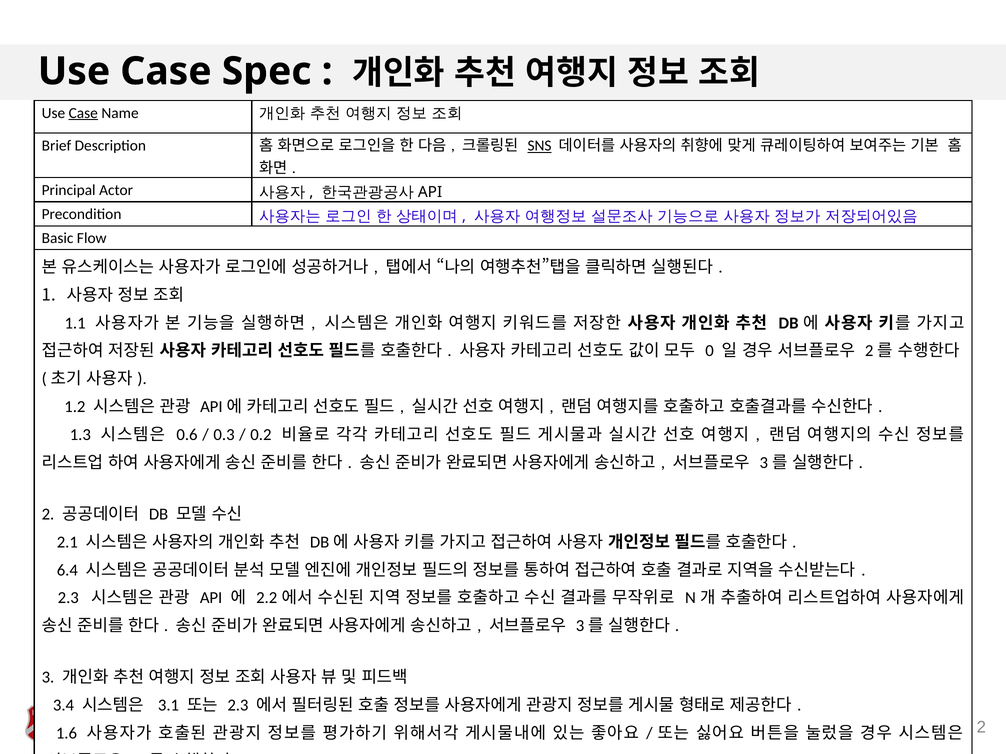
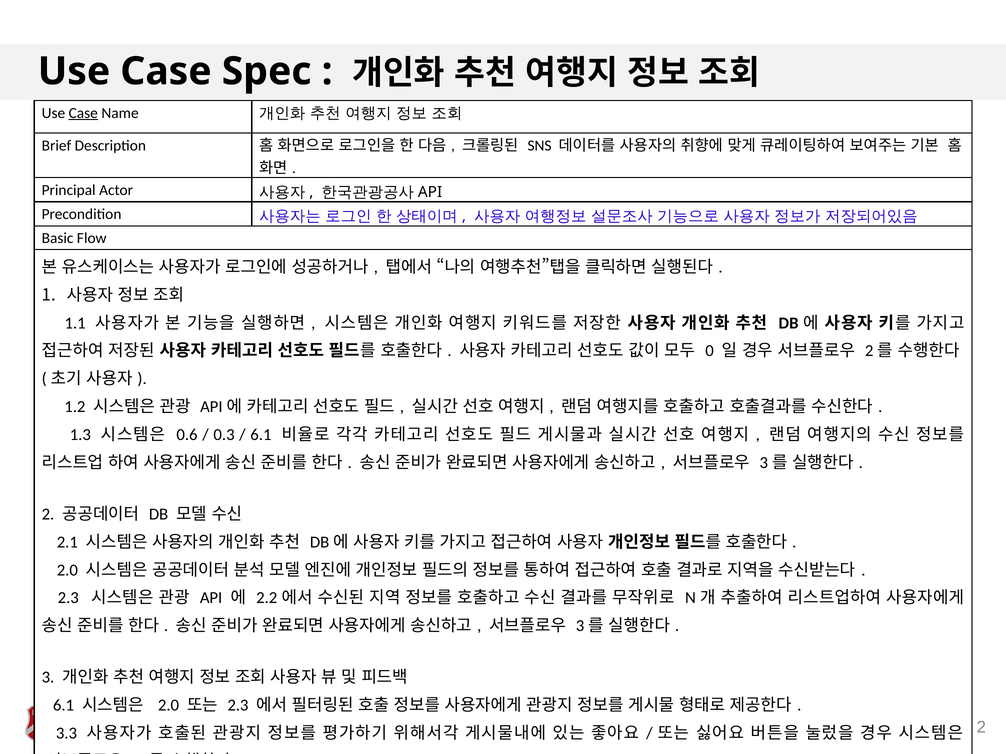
SNS underline: present -> none (540, 146)
0.2: 0.2 -> 6.1 (261, 435)
6.4: 6.4 -> 2.0 (67, 570)
3.4: 3.4 -> 6.1 (64, 706)
3.1: 3.1 -> 2.0 (168, 706)
1.6: 1.6 -> 3.3 (66, 734)
